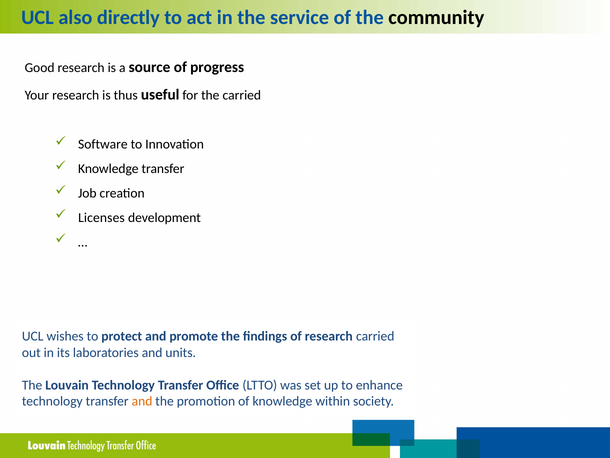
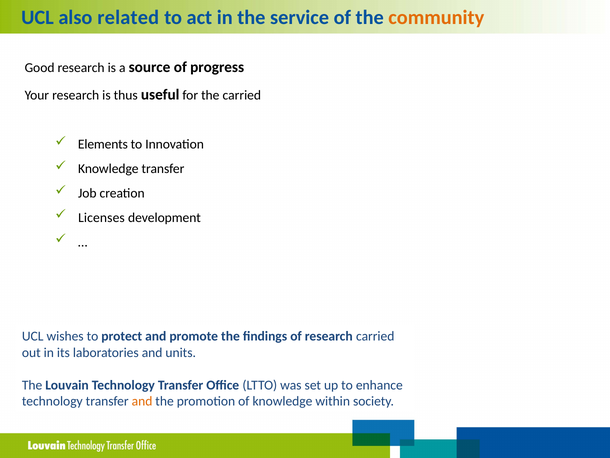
directly: directly -> related (128, 18)
community colour: black -> orange (436, 18)
Software: Software -> Elements (103, 144)
